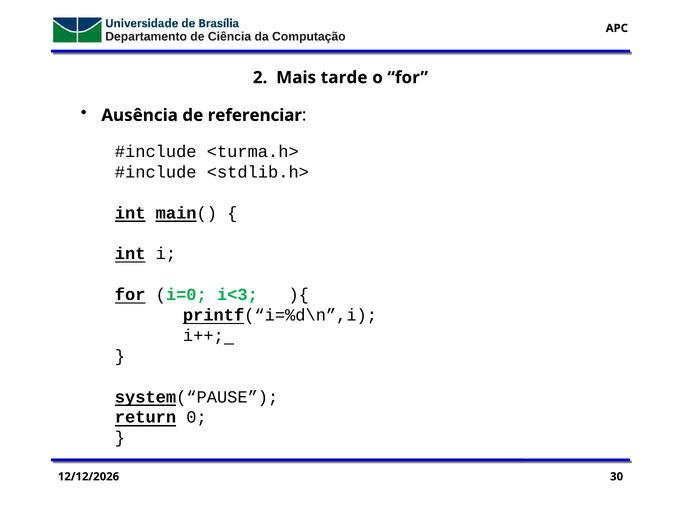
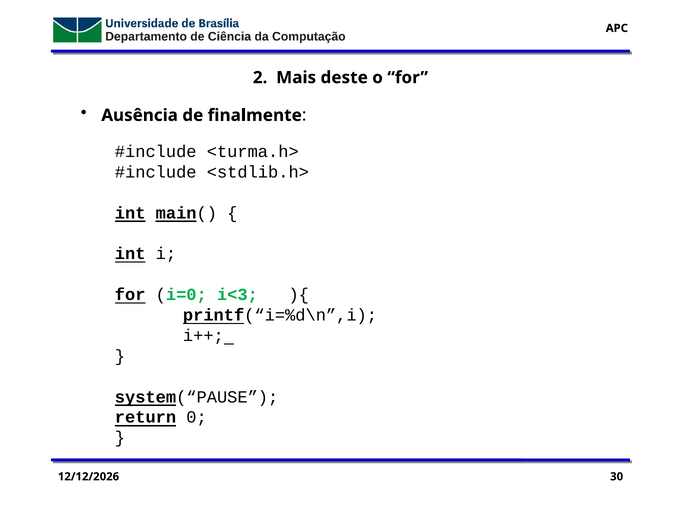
tarde: tarde -> deste (344, 78)
referenciar: referenciar -> finalmente (255, 115)
